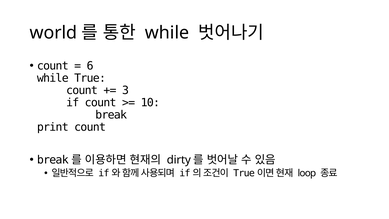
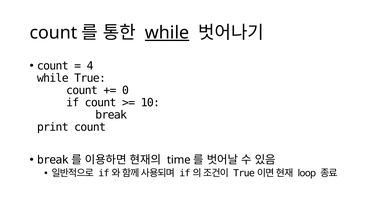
world: world -> count (53, 33)
while underline: none -> present (167, 33)
6: 6 -> 4 (90, 66)
3: 3 -> 0 (125, 90)
dirty: dirty -> time (179, 160)
